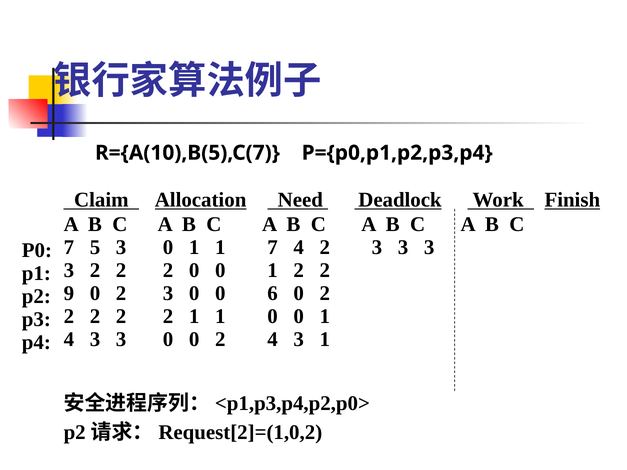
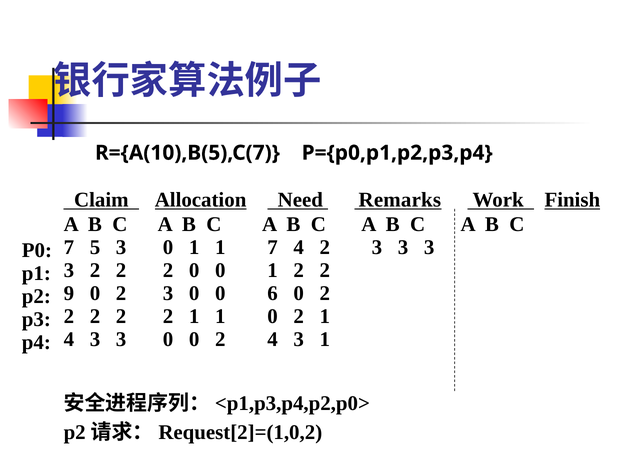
Deadlock: Deadlock -> Remarks (400, 200)
1 0 0: 0 -> 2 (299, 316)
